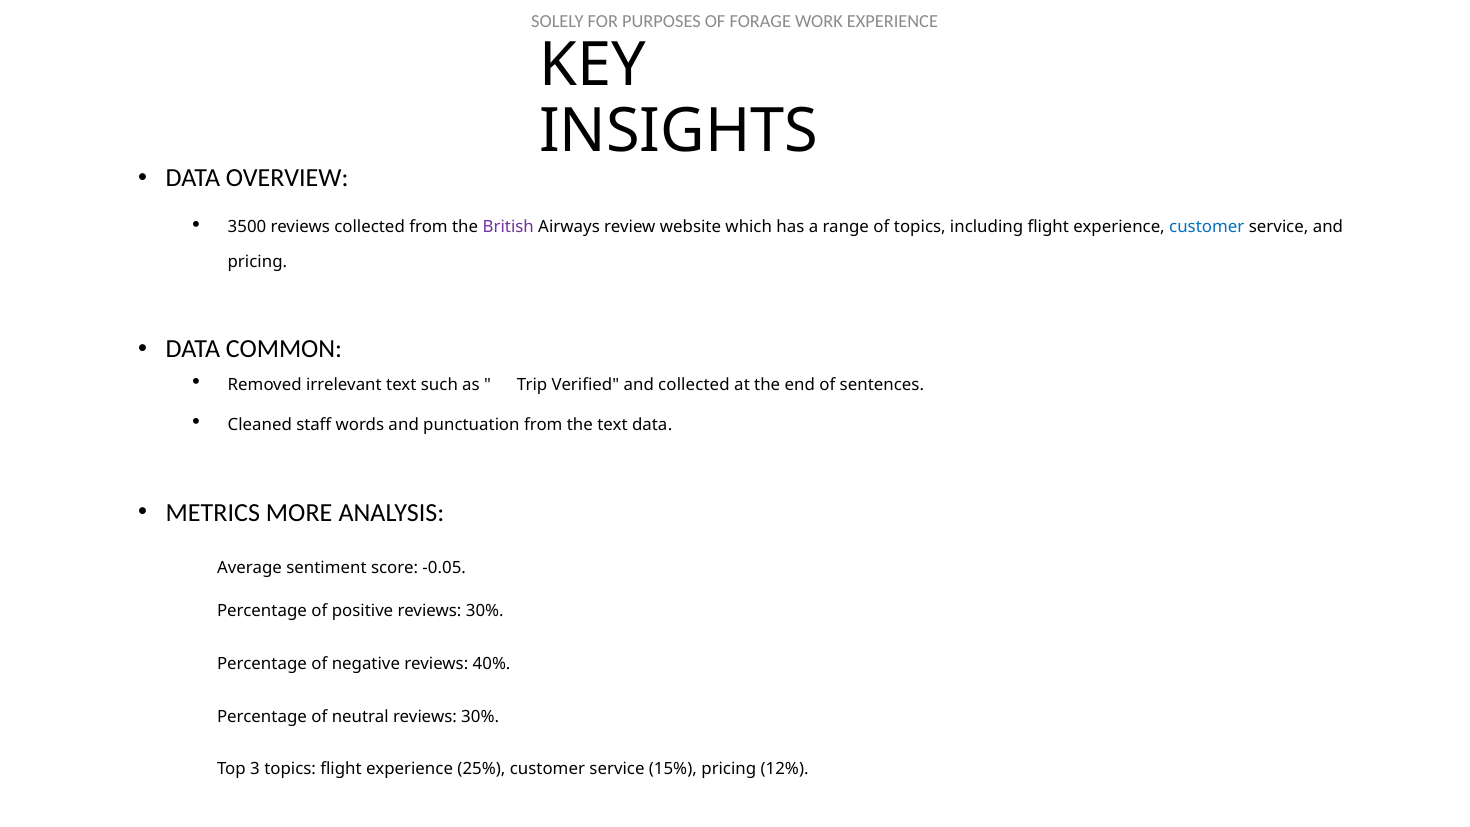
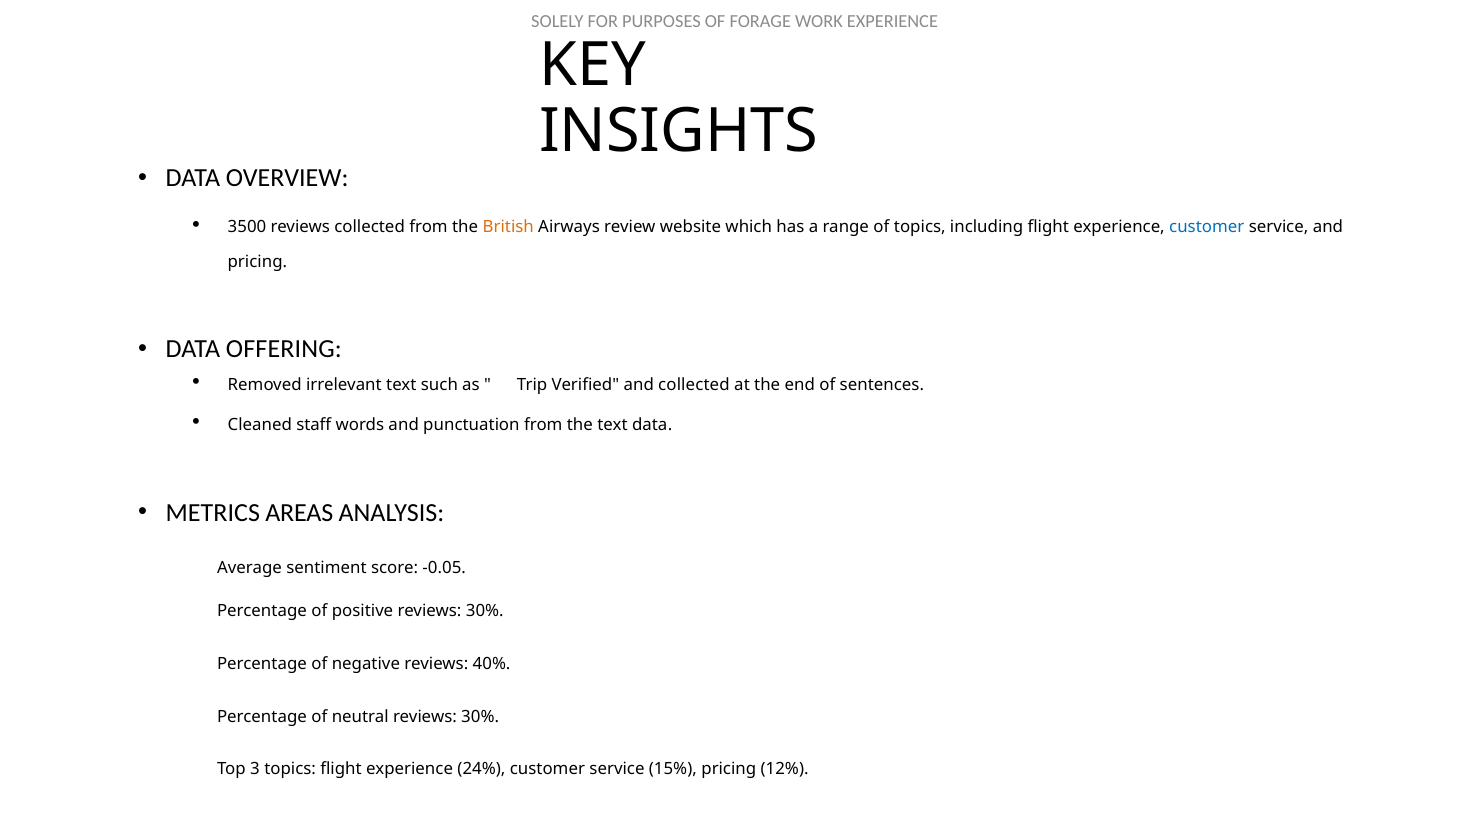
British colour: purple -> orange (508, 227)
COMMON: COMMON -> OFFERING (284, 349)
MORE: MORE -> AREAS (299, 512)
25%: 25% -> 24% (481, 769)
